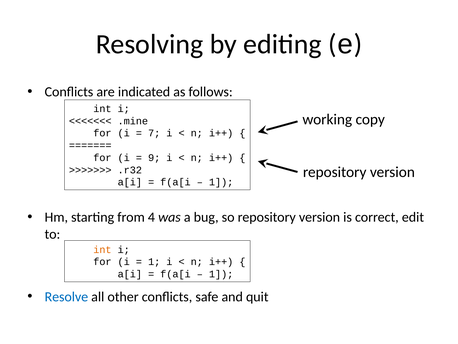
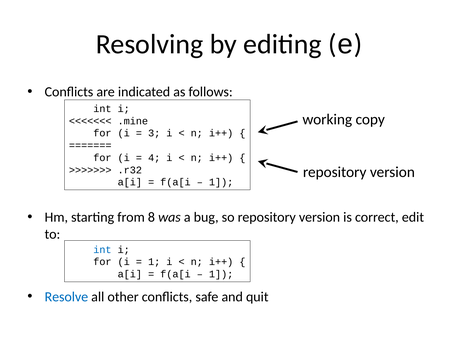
7: 7 -> 3 (154, 133)
9: 9 -> 4 (154, 158)
4: 4 -> 8 (151, 217)
int colour: orange -> blue (102, 249)
